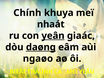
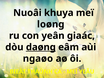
Chính: Chính -> Nuoâi (27, 13)
nhaát: nhaát -> loøng (51, 24)
yeân underline: present -> none (53, 36)
